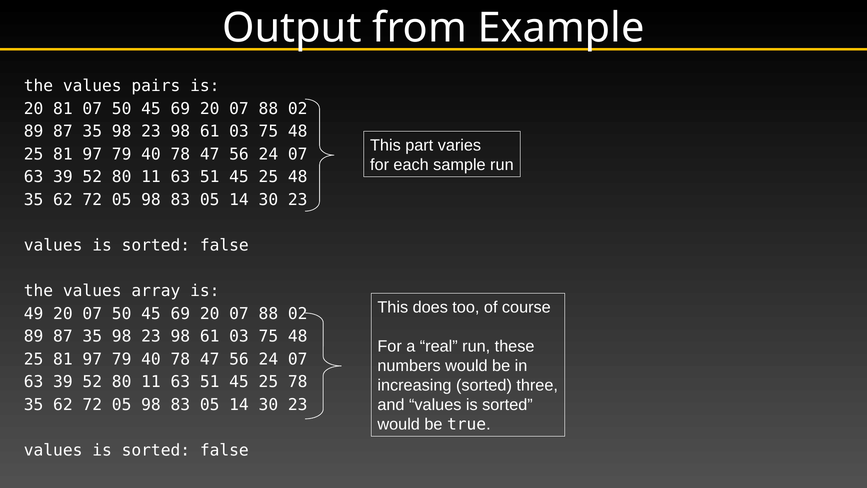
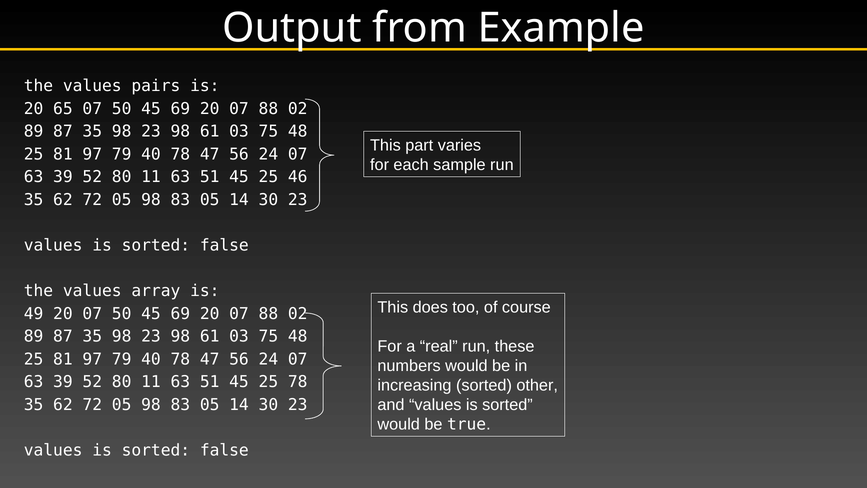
20 81: 81 -> 65 (63, 109)
25 48: 48 -> 46 (298, 177)
three: three -> other (537, 385)
